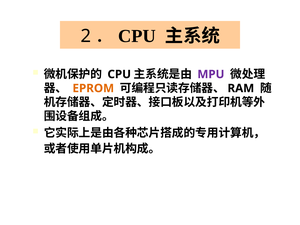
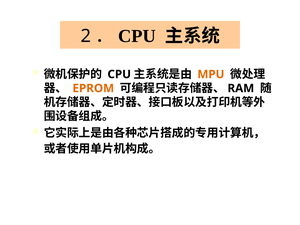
MPU colour: purple -> orange (211, 74)
